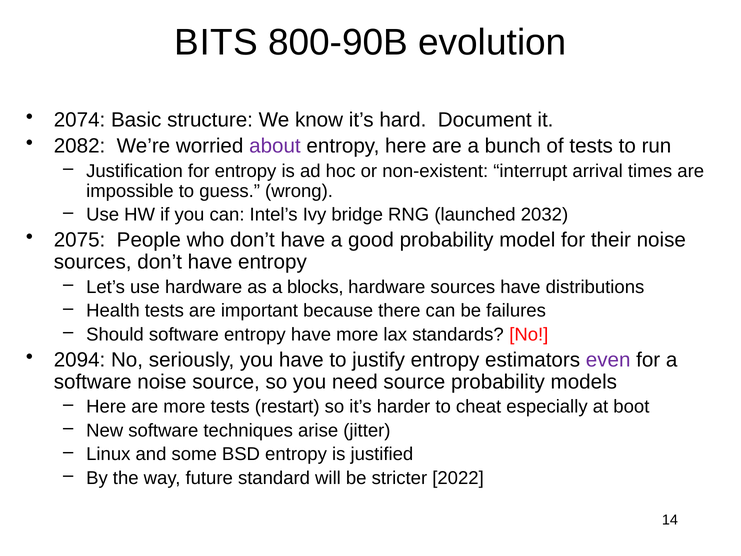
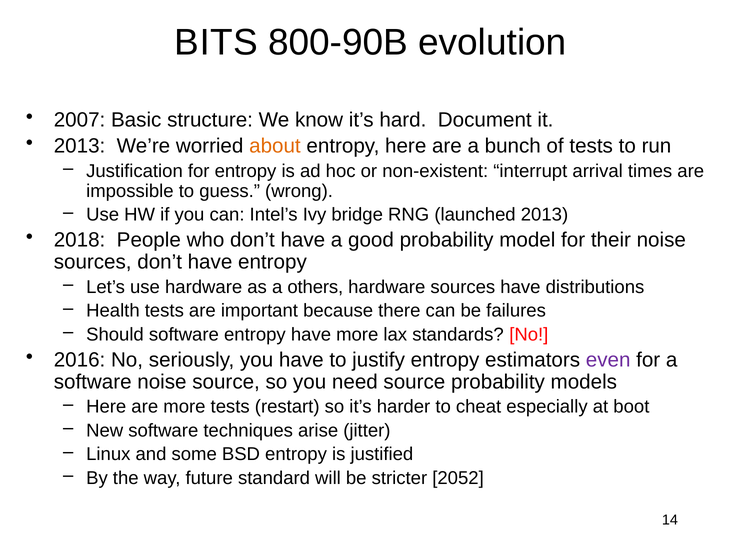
2074: 2074 -> 2007 (80, 120)
2082: 2082 -> 2013 (80, 146)
about colour: purple -> orange (275, 146)
launched 2032: 2032 -> 2013 (544, 215)
2075: 2075 -> 2018 (80, 240)
blocks: blocks -> others (315, 287)
2094: 2094 -> 2016 (80, 360)
2022: 2022 -> 2052 (458, 478)
